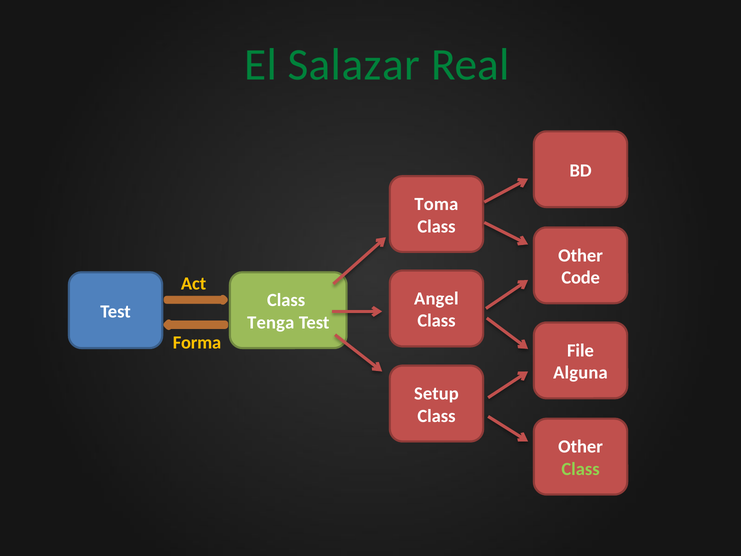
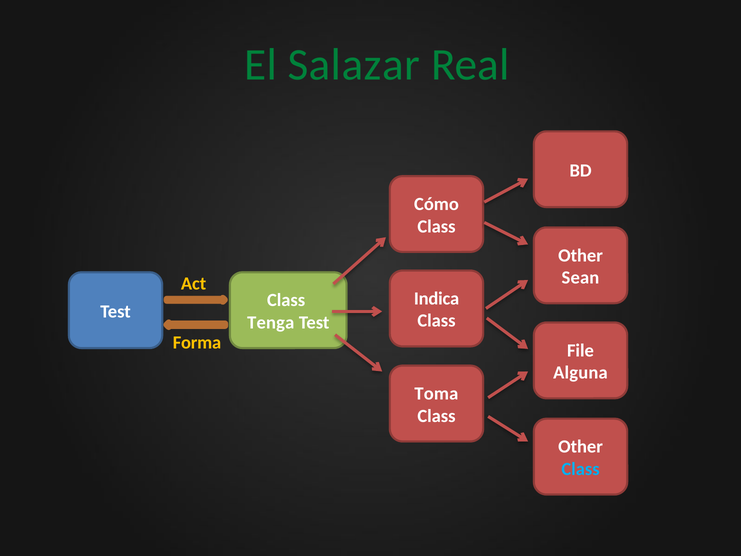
Toma: Toma -> Cómo (436, 204)
Code: Code -> Sean (580, 278)
Angel: Angel -> Indica (437, 298)
Setup: Setup -> Toma (436, 394)
Class colour: light green -> light blue (581, 469)
